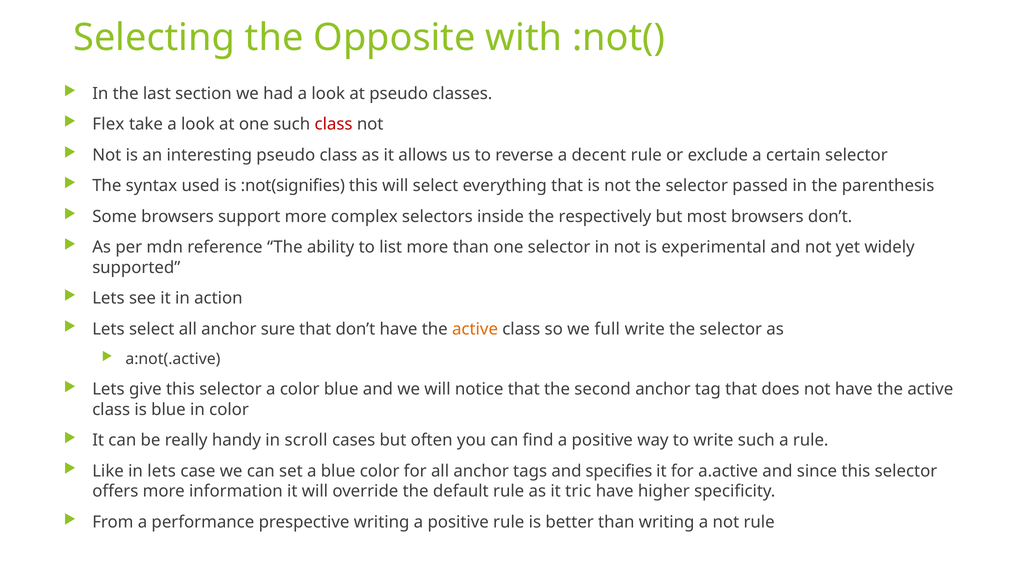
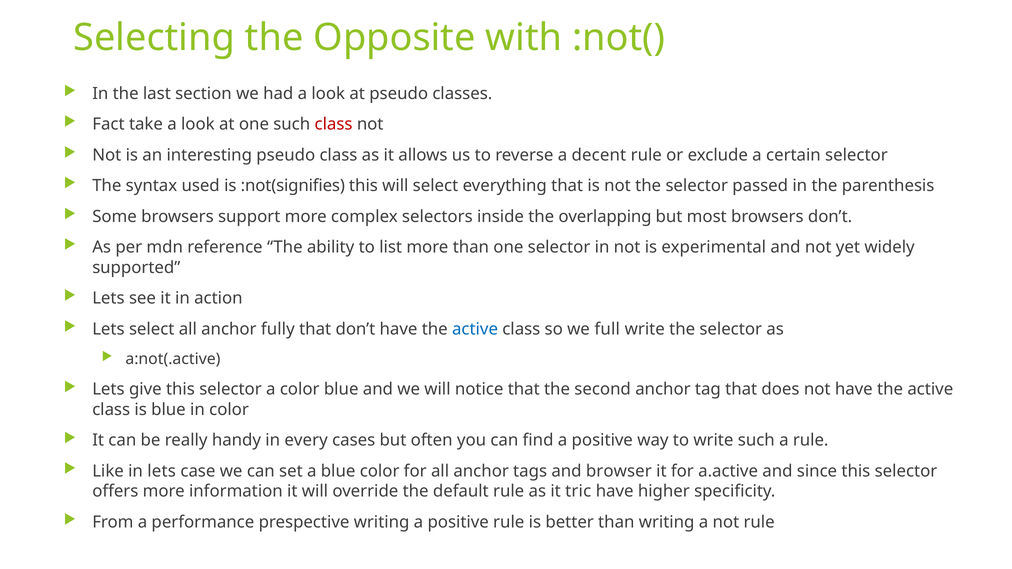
Flex: Flex -> Fact (108, 124)
respectively: respectively -> overlapping (605, 217)
sure: sure -> fully (278, 329)
active colour: orange -> blue (475, 329)
scroll: scroll -> every (306, 441)
specifies: specifies -> browser (619, 471)
